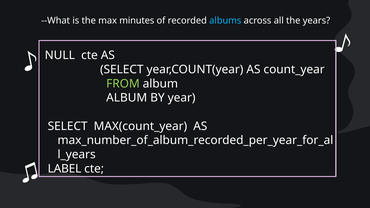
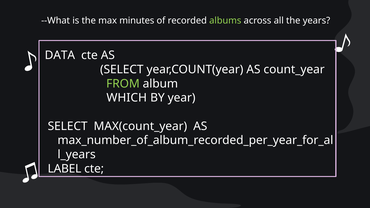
albums colour: light blue -> light green (225, 21)
NULL: NULL -> DATA (60, 55)
ALBUM: ALBUM -> WHICH (127, 98)
